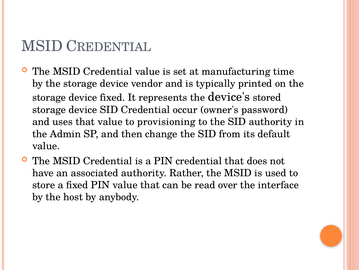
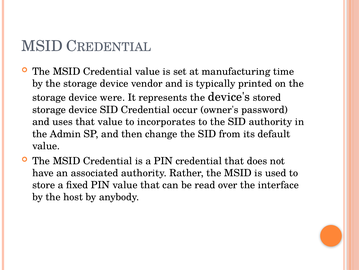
device fixed: fixed -> were (112, 97)
provisioning: provisioning -> incorporates (166, 122)
